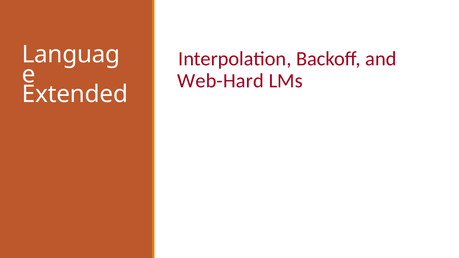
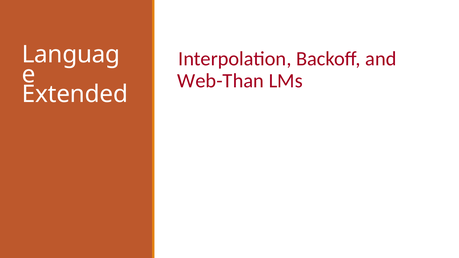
Web-Hard: Web-Hard -> Web-Than (221, 81)
